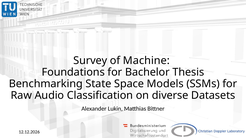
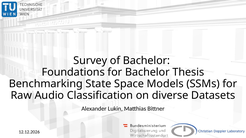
of Machine: Machine -> Bachelor (146, 61)
